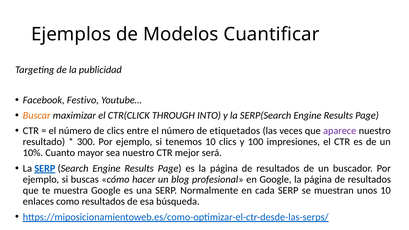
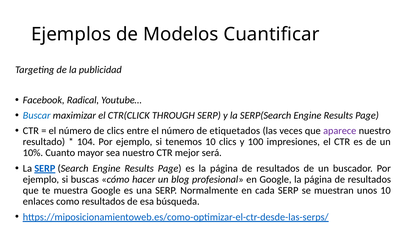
Festivo: Festivo -> Radical (83, 100)
Buscar colour: orange -> blue (37, 116)
THROUGH INTO: INTO -> SERP (209, 116)
300: 300 -> 104 (86, 142)
